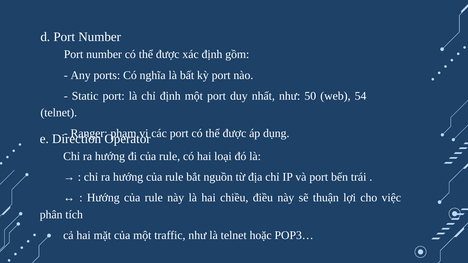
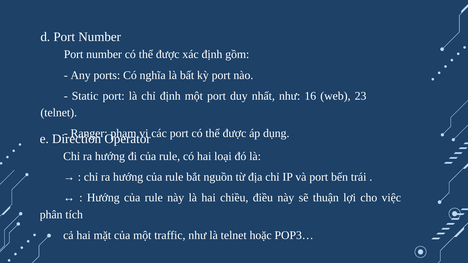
50: 50 -> 16 (310, 96)
54: 54 -> 23 (361, 96)
